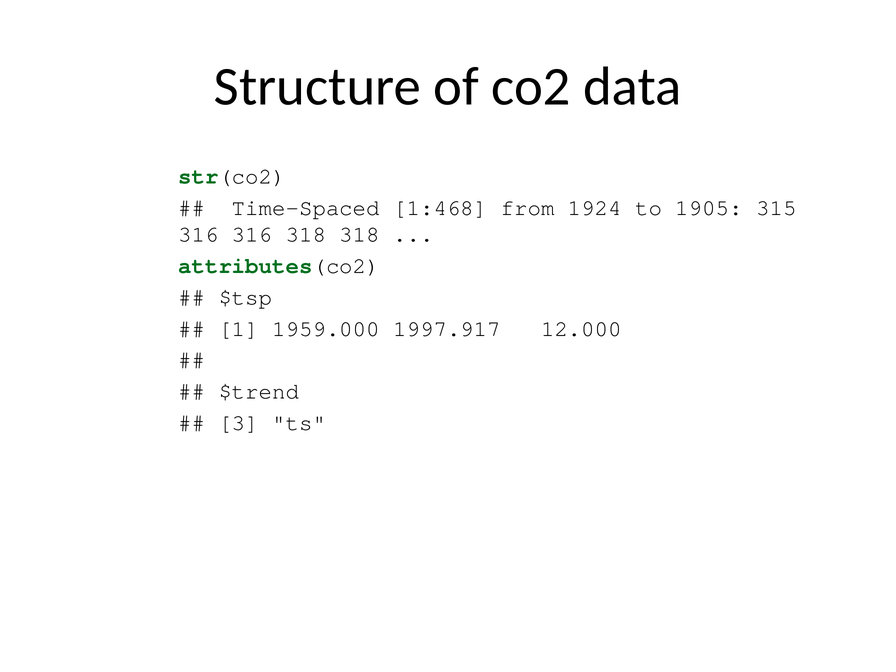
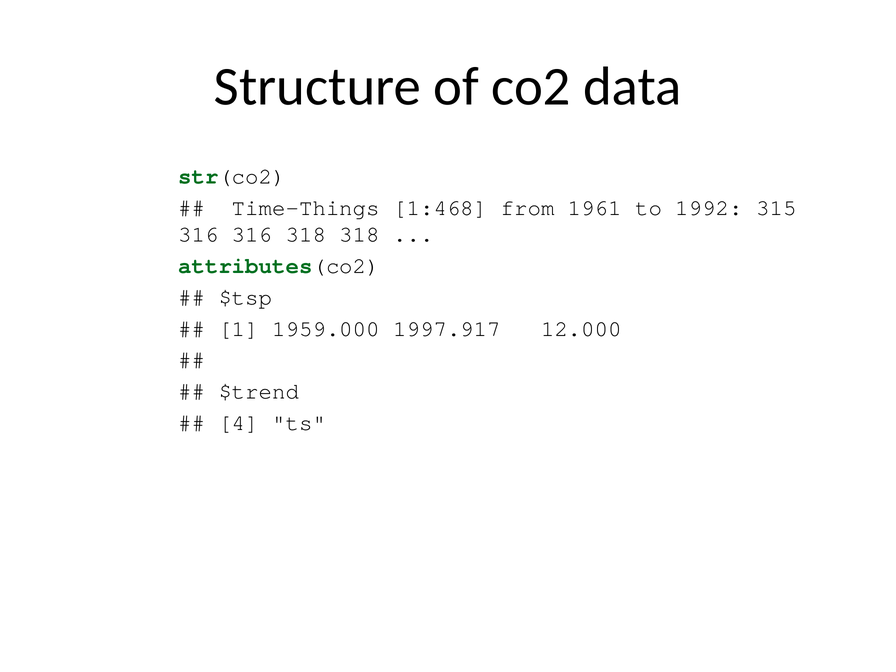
Time-Spaced: Time-Spaced -> Time-Things (306, 208)
1924: 1924 -> 1961 (595, 208)
1905: 1905 -> 1992 (709, 208)
3: 3 -> 4 (239, 423)
